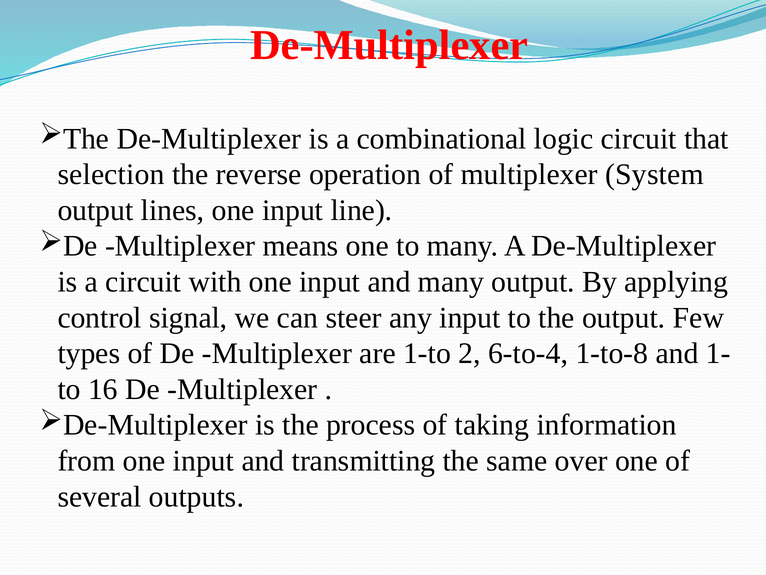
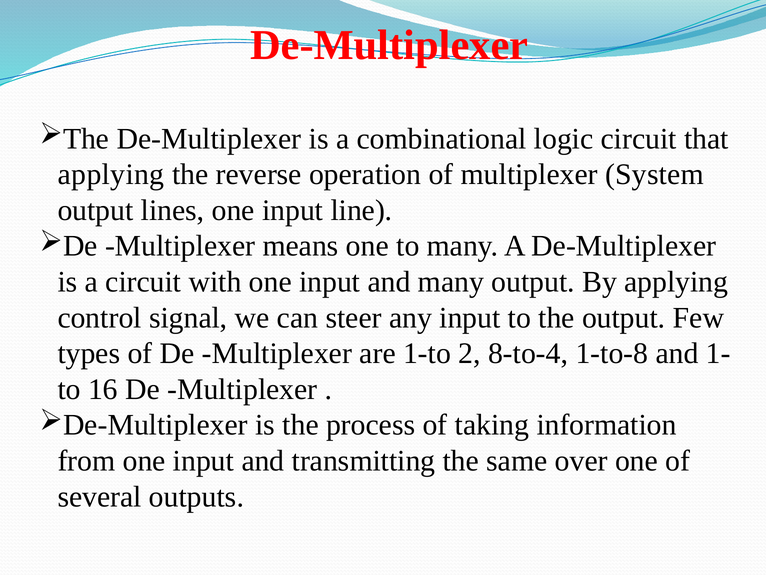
selection: selection -> applying (111, 174)
6-to-4: 6-to-4 -> 8-to-4 (528, 353)
